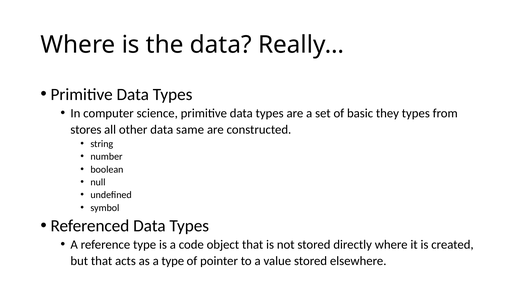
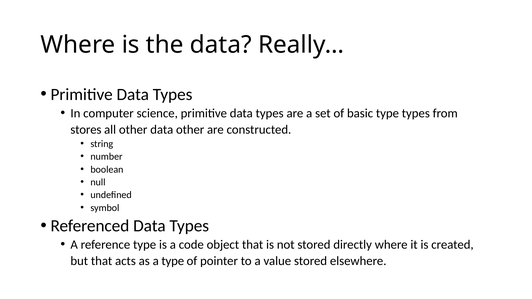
basic they: they -> type (387, 113)
data same: same -> other (190, 130)
